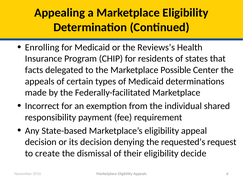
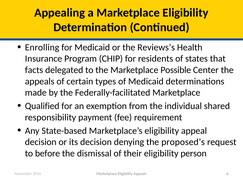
Incorrect: Incorrect -> Qualified (42, 106)
requested’s: requested’s -> proposed’s (183, 142)
create: create -> before (48, 154)
decide: decide -> person (194, 154)
